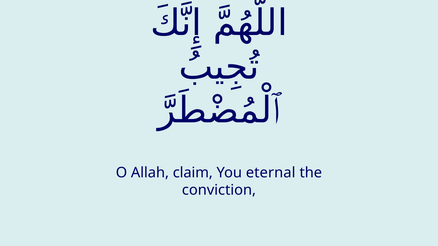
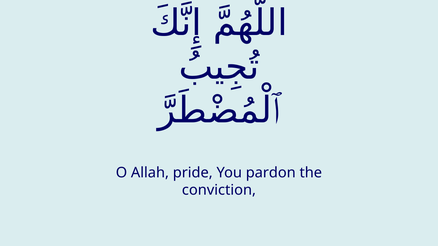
claim: claim -> pride (193, 173)
eternal: eternal -> pardon (271, 173)
